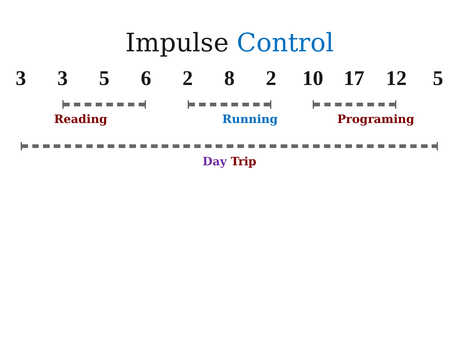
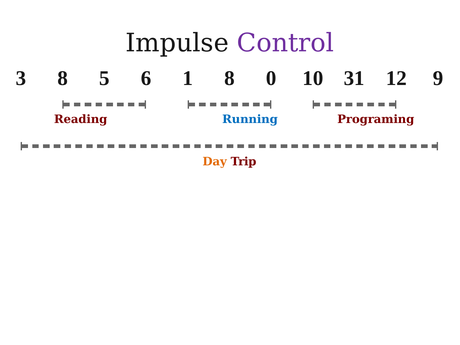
Control colour: blue -> purple (285, 43)
3 3: 3 -> 8 (63, 78)
6 2: 2 -> 1 (188, 78)
8 2: 2 -> 0 (271, 78)
17: 17 -> 31 (354, 78)
12 5: 5 -> 9 (438, 78)
Day colour: purple -> orange (215, 162)
